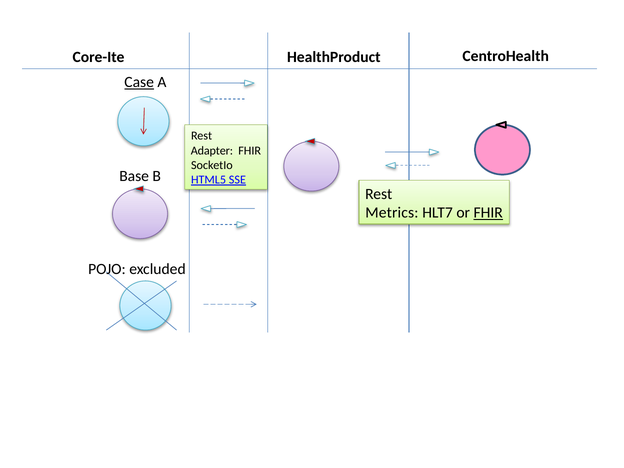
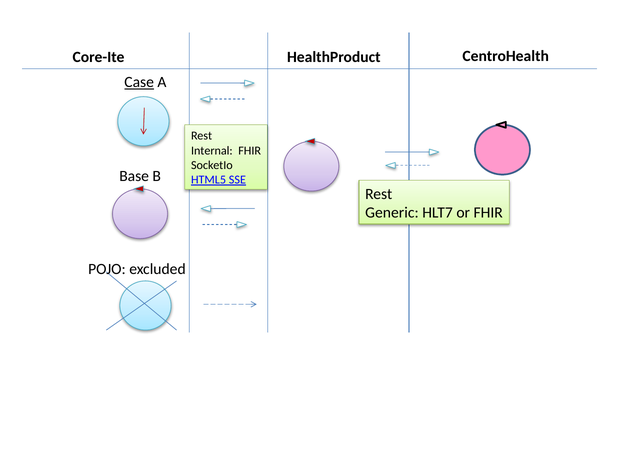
Adapter: Adapter -> Internal (212, 151)
Metrics: Metrics -> Generic (392, 213)
FHIR underline: present -> none (488, 213)
